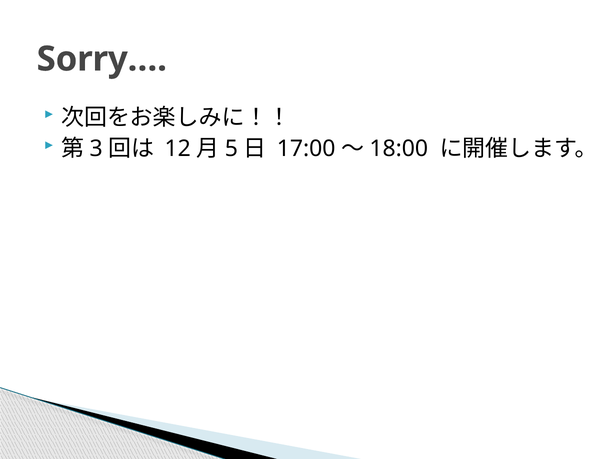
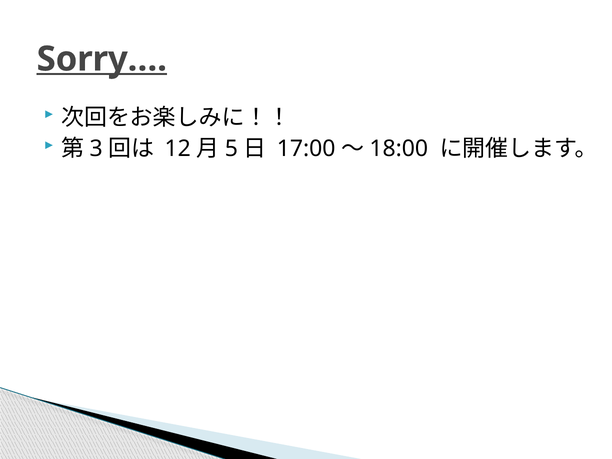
Sorry… underline: none -> present (102, 59)
